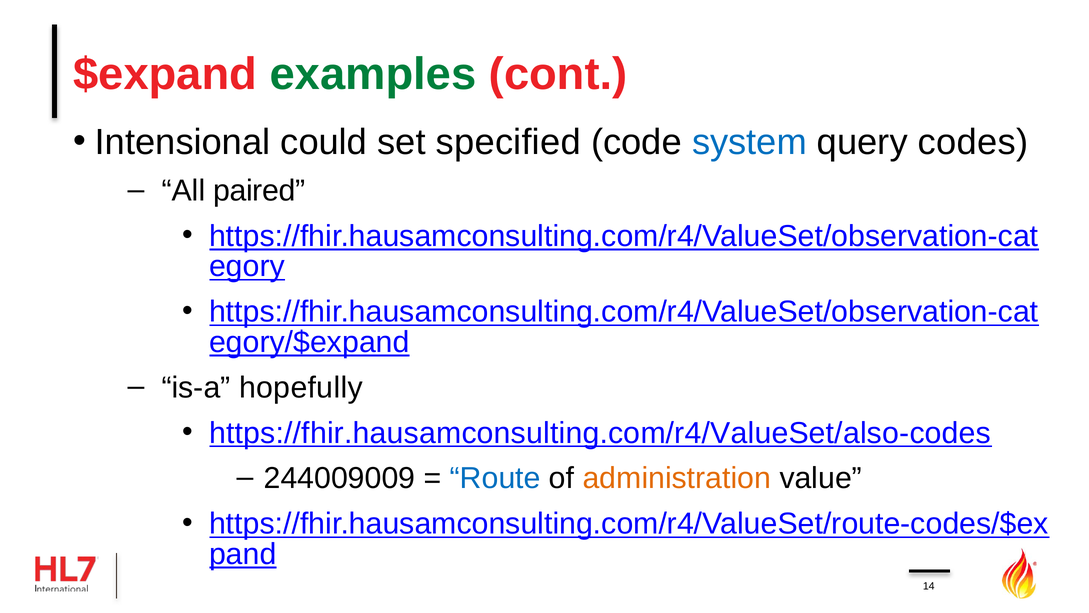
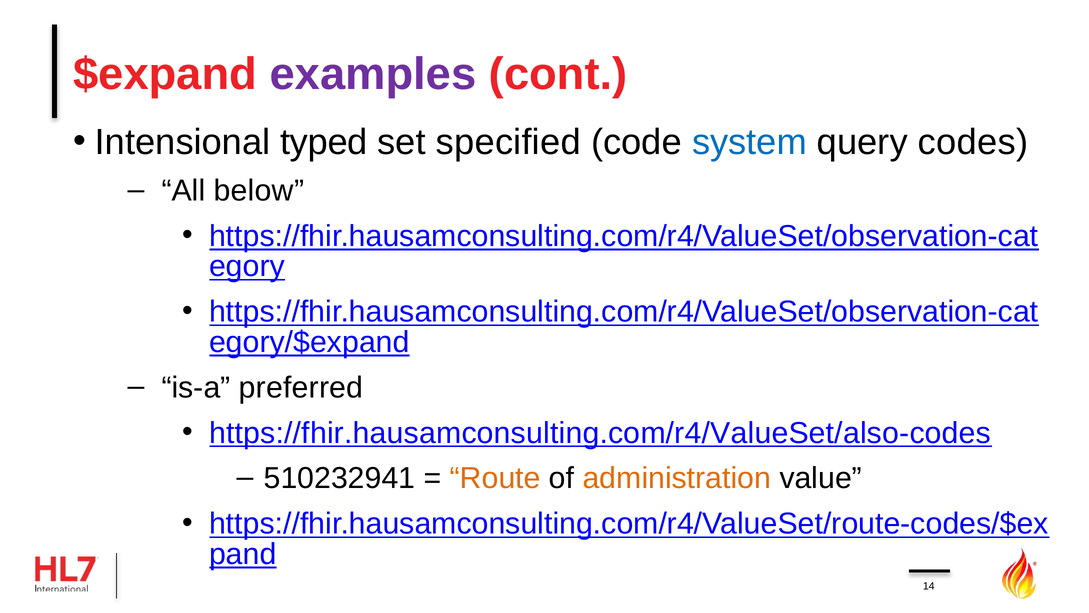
examples colour: green -> purple (373, 74)
could: could -> typed (324, 142)
paired: paired -> below (259, 191)
hopefully: hopefully -> preferred (301, 387)
244009009: 244009009 -> 510232941 (339, 478)
Route colour: blue -> orange (495, 478)
